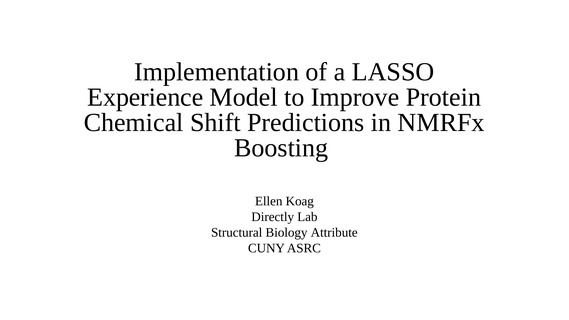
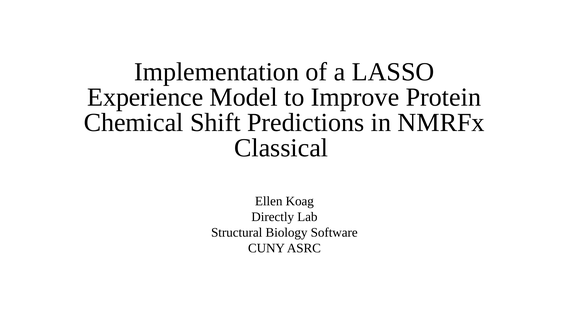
Boosting: Boosting -> Classical (281, 148)
Attribute: Attribute -> Software (334, 233)
